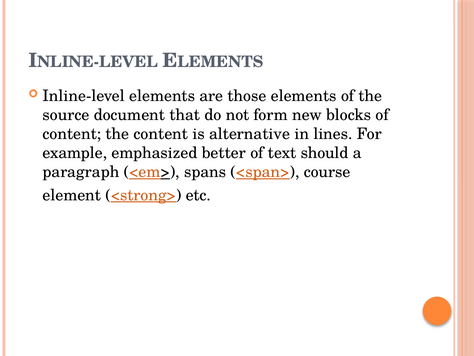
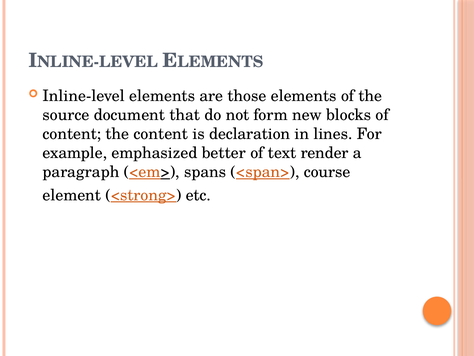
alternative: alternative -> declaration (250, 134)
should: should -> render (325, 153)
